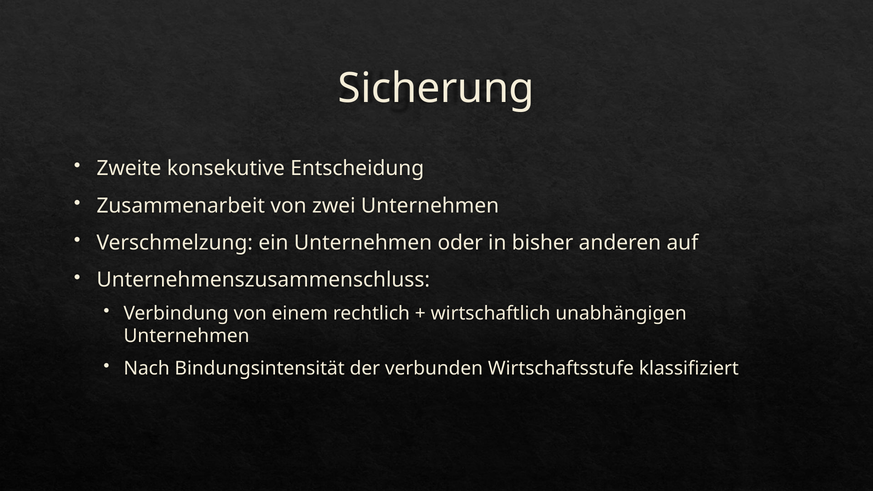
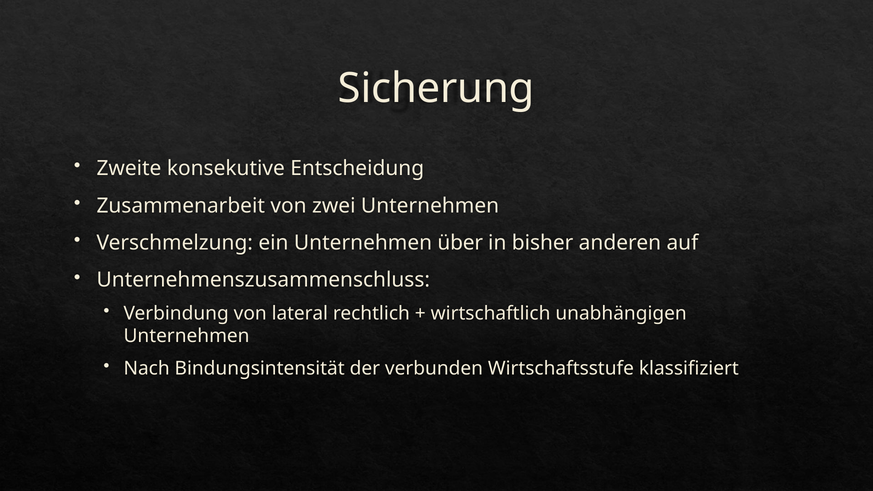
oder: oder -> über (460, 243)
einem: einem -> lateral (300, 313)
